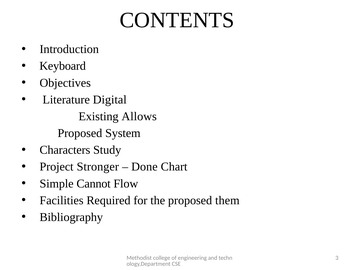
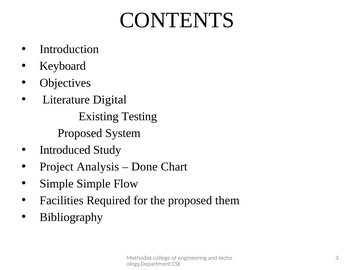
Allows: Allows -> Testing (139, 116)
Characters: Characters -> Introduced (65, 150)
Stronger: Stronger -> Analysis (98, 167)
Simple Cannot: Cannot -> Simple (94, 184)
